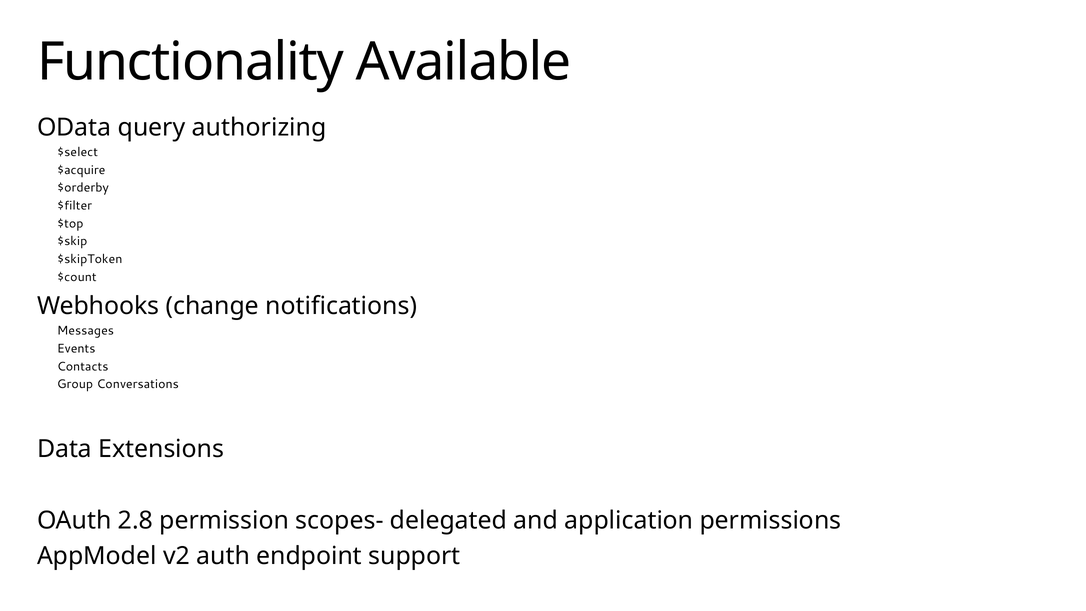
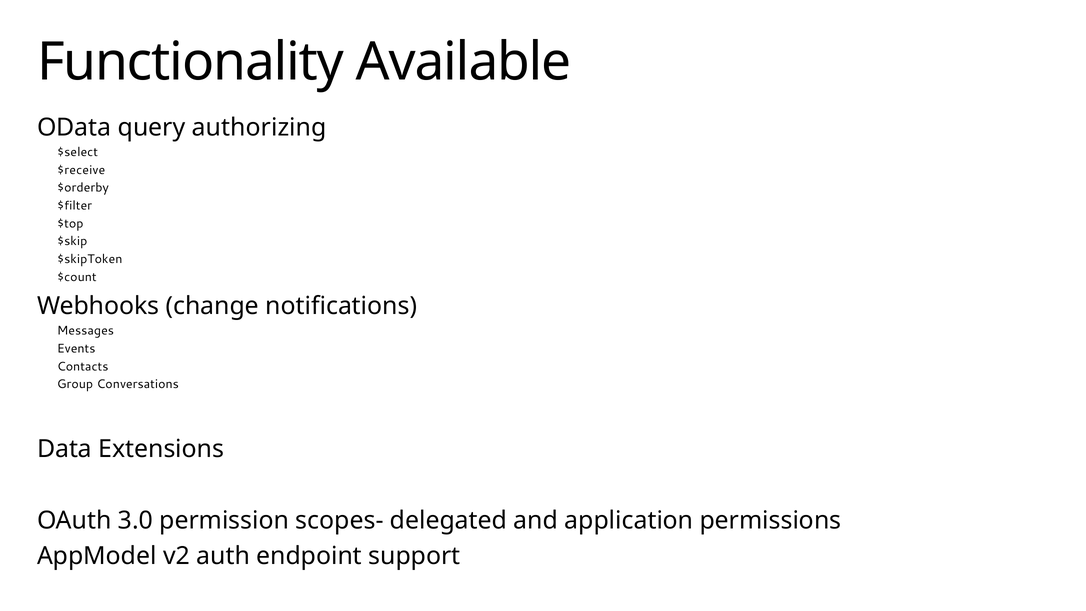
$acquire: $acquire -> $receive (81, 170)
2.8: 2.8 -> 3.0 (135, 520)
